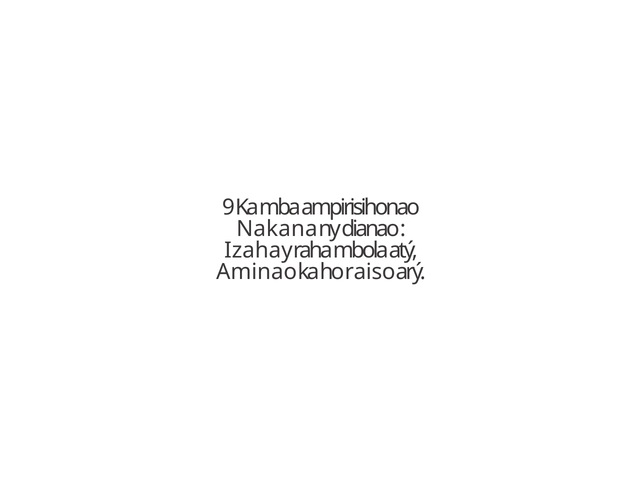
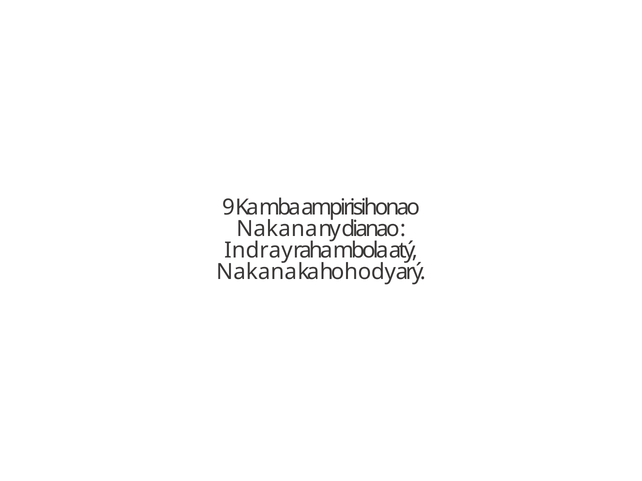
Izahay: Izahay -> Indray (258, 251)
Aminao: Aminao -> Nakana (257, 272)
raiso: raiso -> hody (370, 272)
